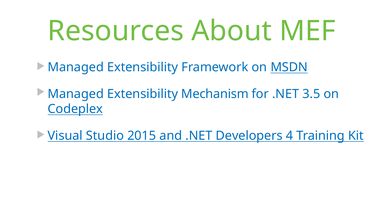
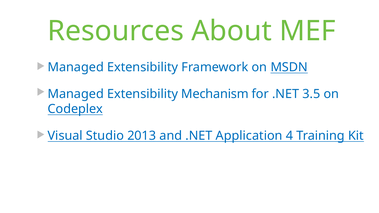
2015: 2015 -> 2013 (142, 136)
Developers: Developers -> Application (249, 136)
